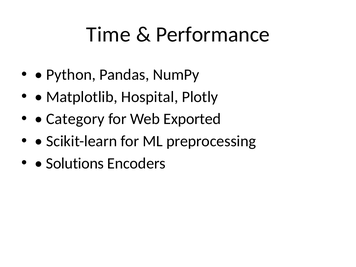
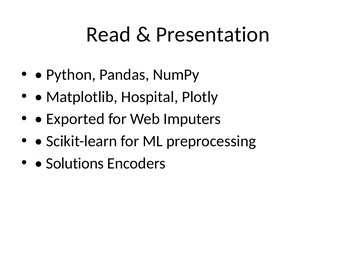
Time: Time -> Read (108, 34)
Performance: Performance -> Presentation (213, 34)
Category: Category -> Exported (75, 119)
Exported: Exported -> Imputers (192, 119)
